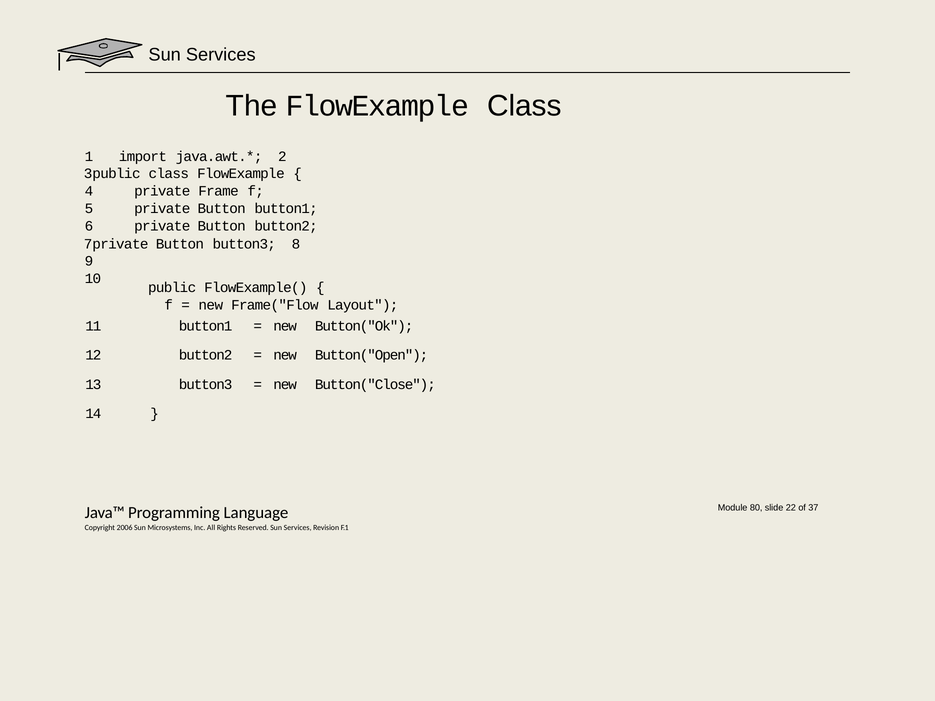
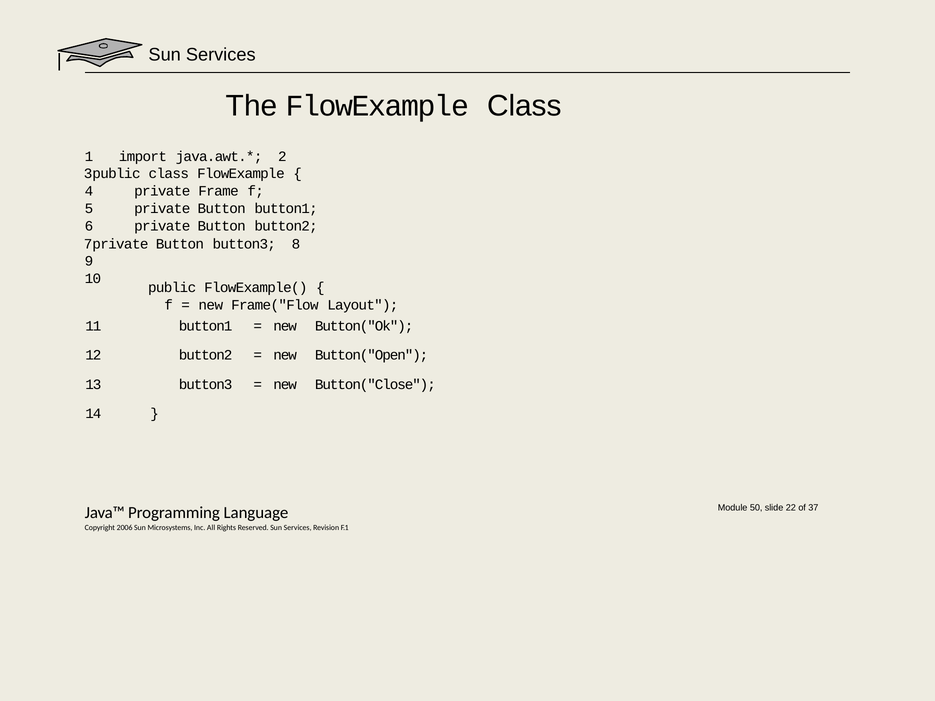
80: 80 -> 50 (756, 508)
